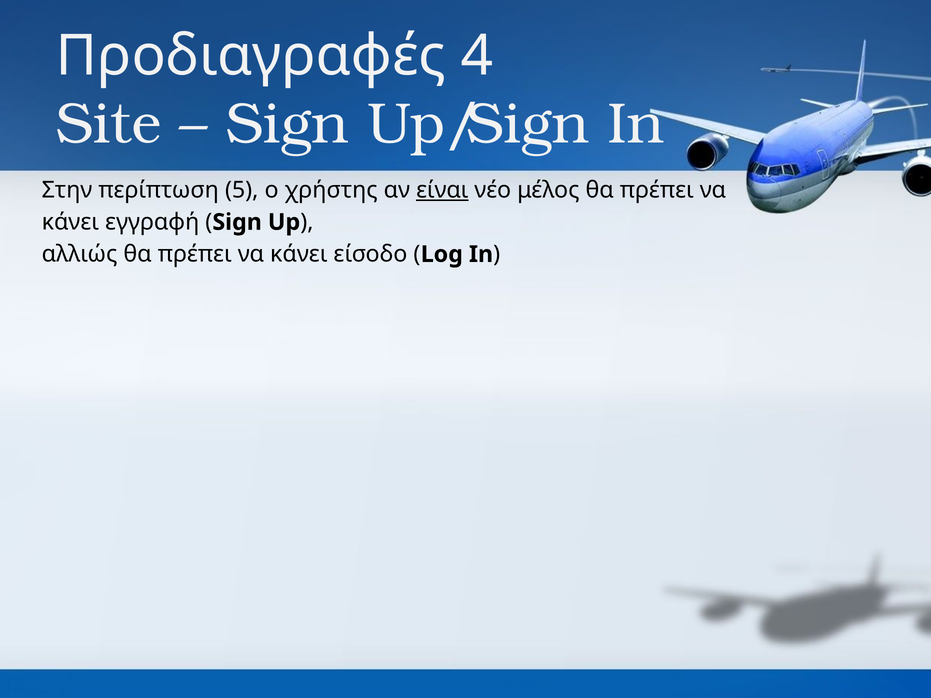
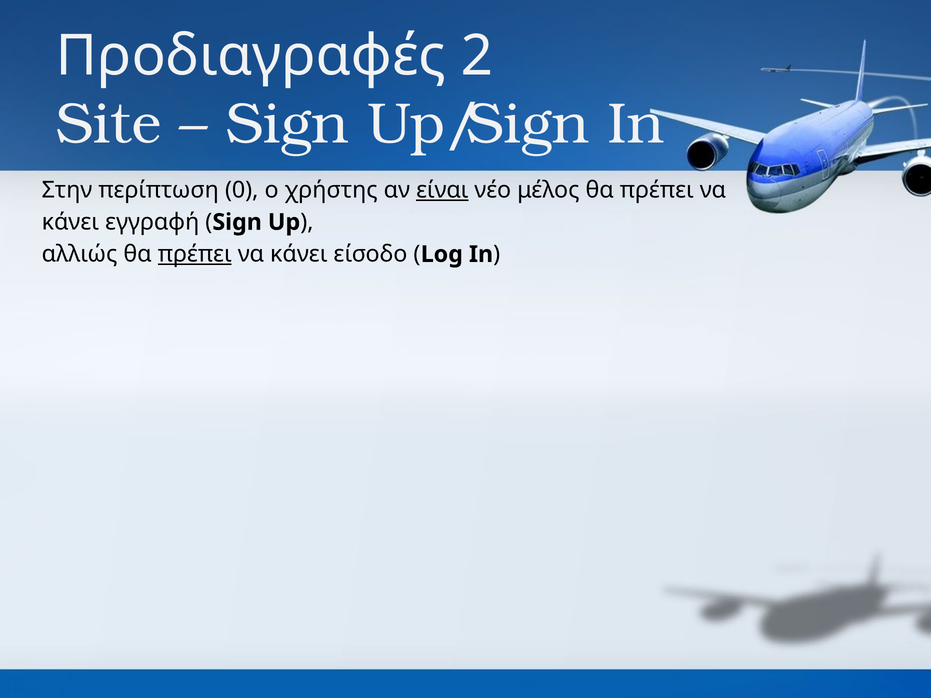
4: 4 -> 2 (477, 56)
5: 5 -> 0 (242, 190)
πρέπει underline: none -> present (195, 254)
